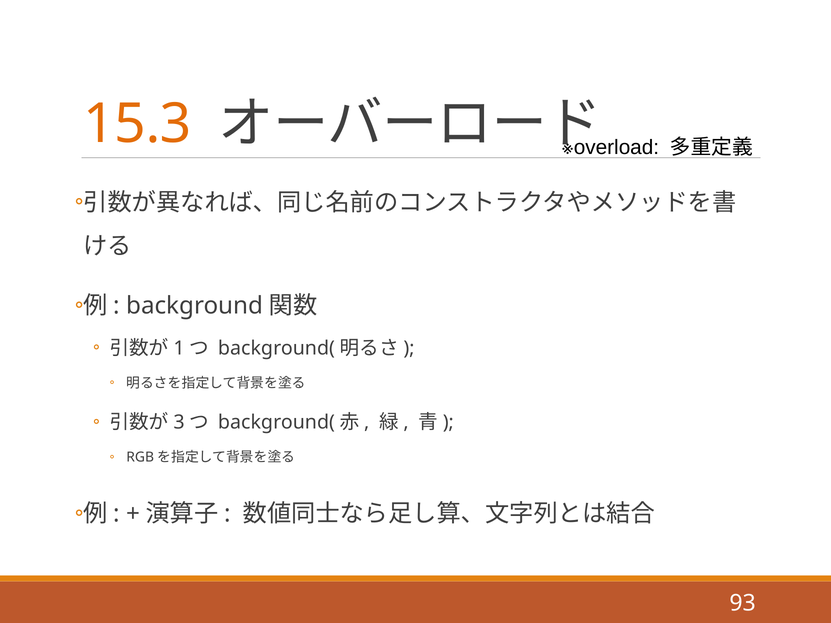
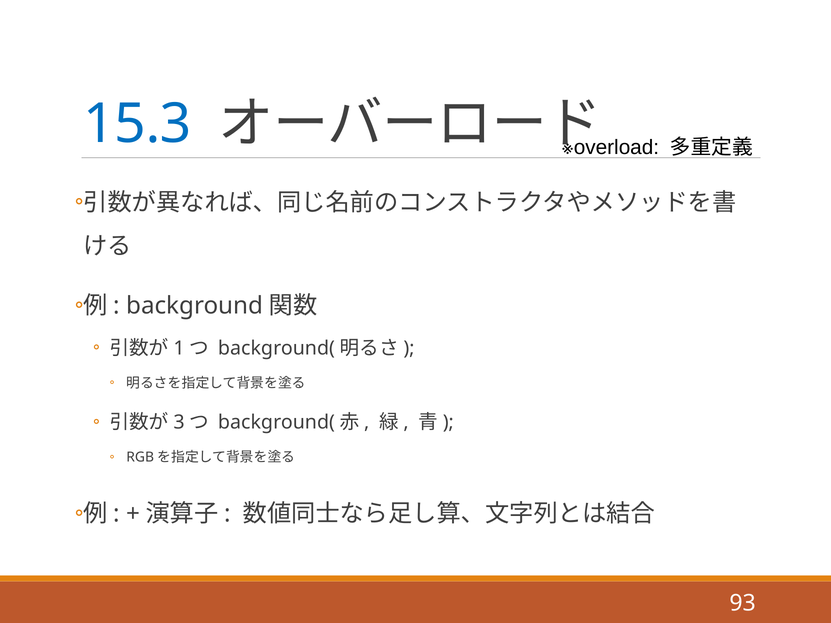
15.3 colour: orange -> blue (137, 124)
